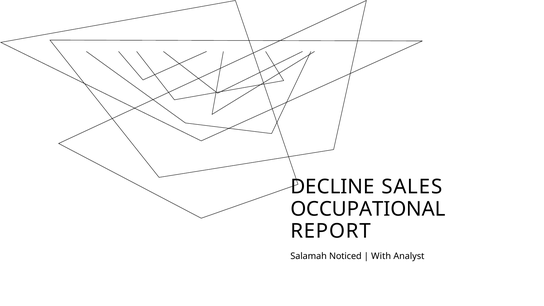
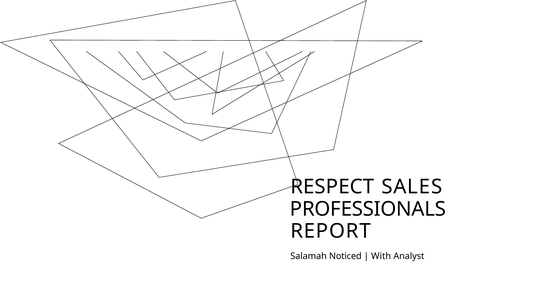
DECLINE: DECLINE -> RESPECT (332, 187)
OCCUPATIONAL: OCCUPATIONAL -> PROFESSIONALS (368, 209)
